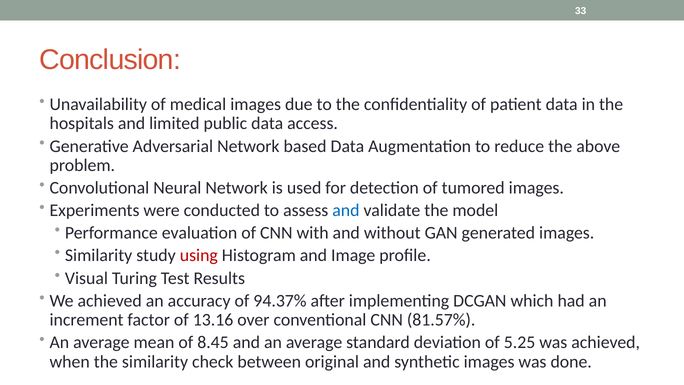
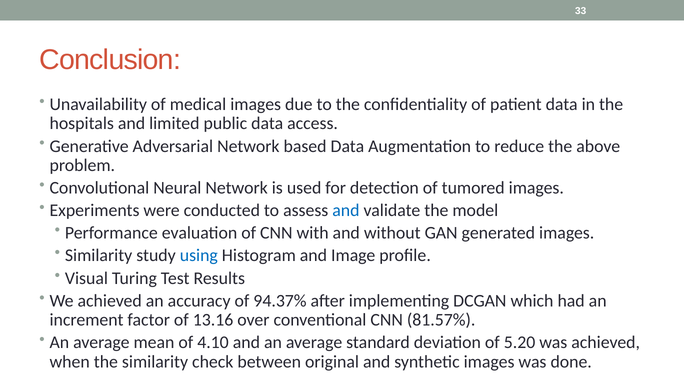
using colour: red -> blue (199, 255)
8.45: 8.45 -> 4.10 (213, 342)
5.25: 5.25 -> 5.20 (520, 342)
